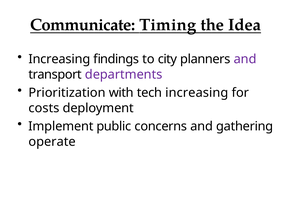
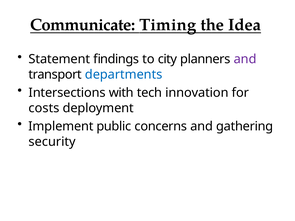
Increasing: Increasing -> Statement (59, 59)
departments colour: purple -> blue (124, 75)
Prioritization: Prioritization -> Intersections (67, 93)
tech increasing: increasing -> innovation (197, 93)
operate: operate -> security (52, 142)
